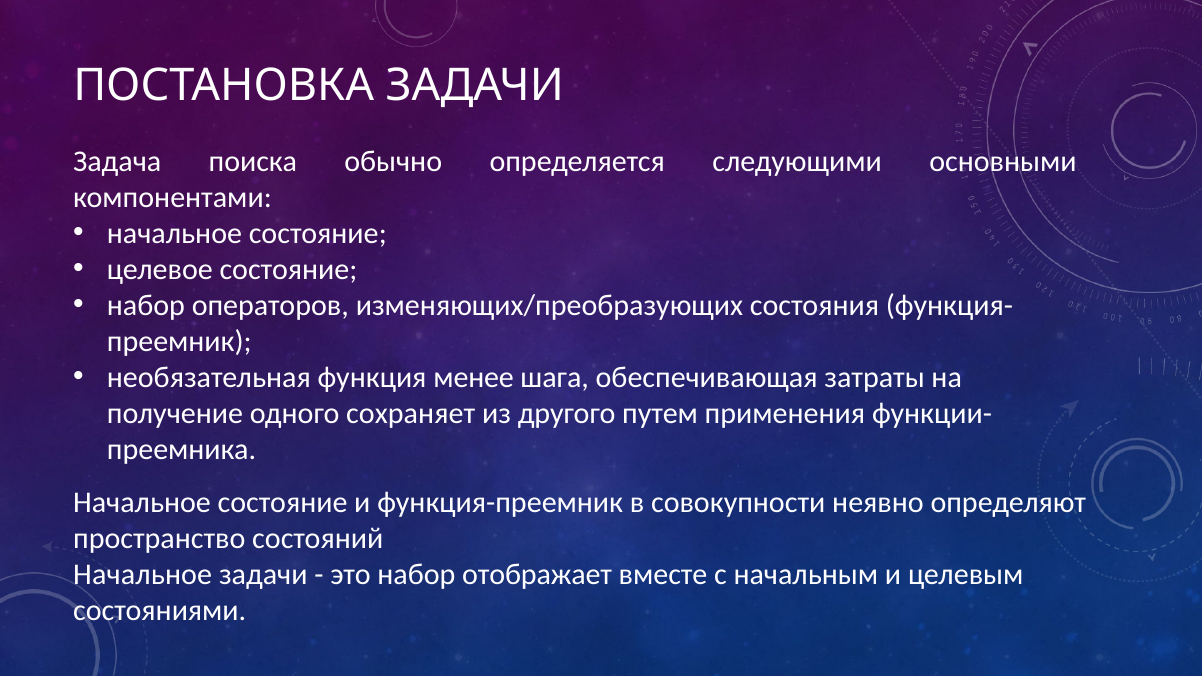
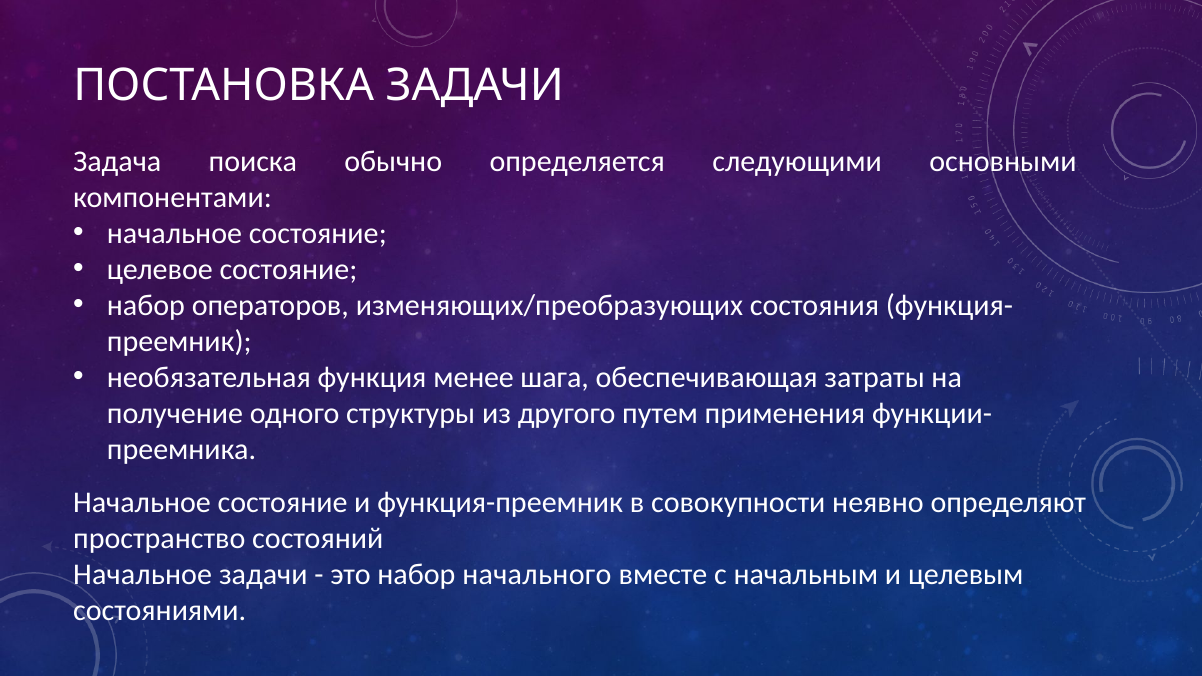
сохраняет: сохраняет -> структуры (411, 414)
отображает: отображает -> начального (537, 575)
